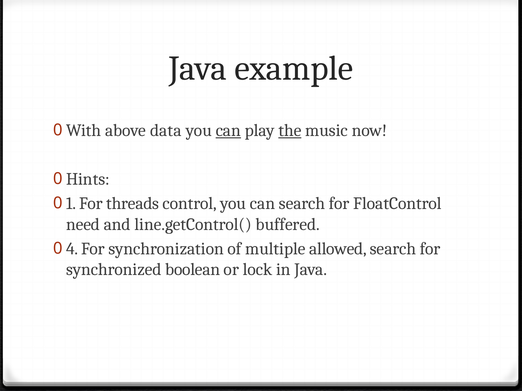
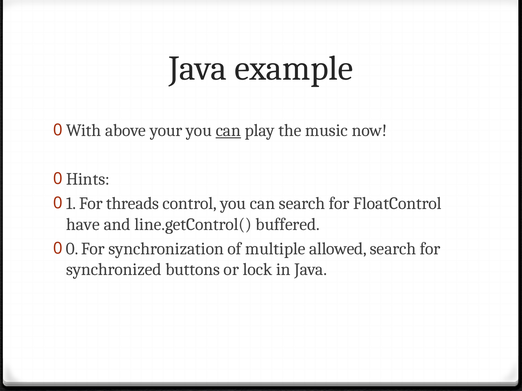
data: data -> your (166, 131)
the underline: present -> none (290, 131)
need: need -> have (83, 225)
4: 4 -> 0 (72, 249)
boolean: boolean -> buttons (193, 270)
